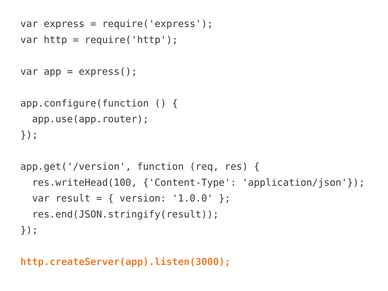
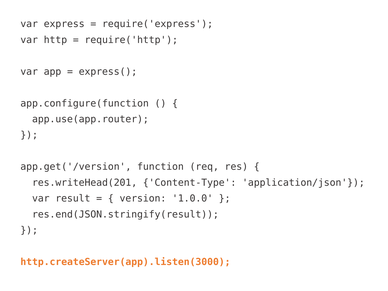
res.writeHead(100: res.writeHead(100 -> res.writeHead(201 (85, 183)
